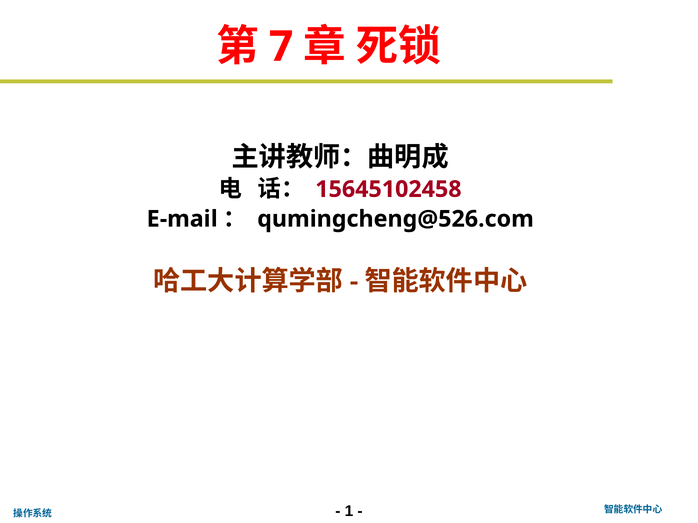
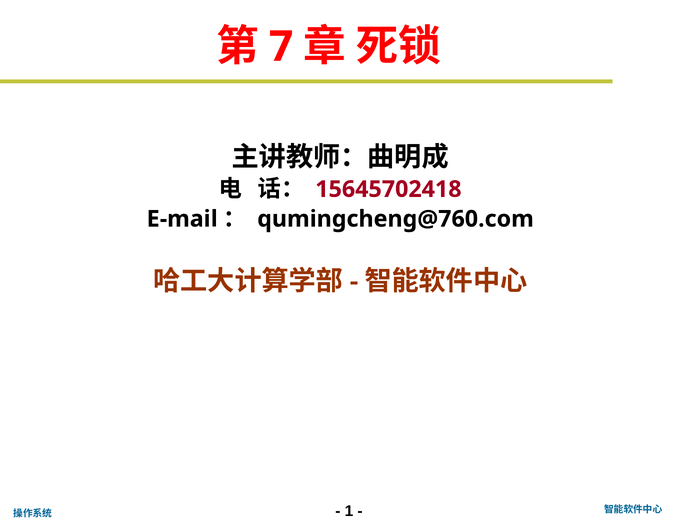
15645102458: 15645102458 -> 15645702418 (388, 189)
qumingcheng@526.com: qumingcheng@526.com -> qumingcheng@760.com (396, 219)
